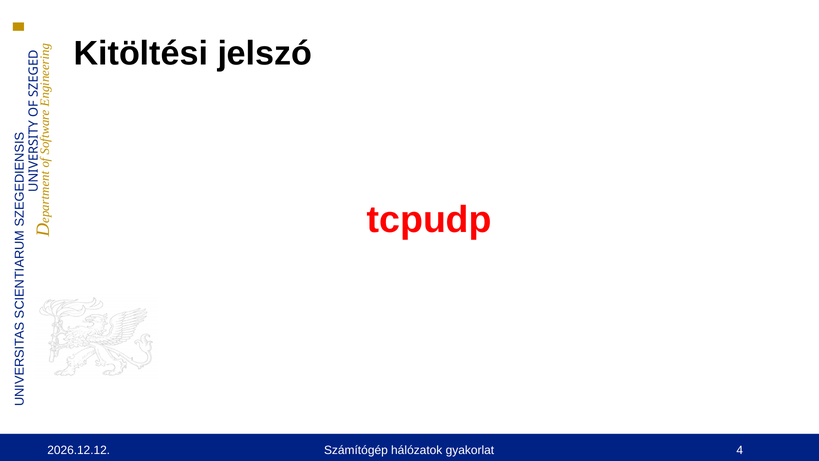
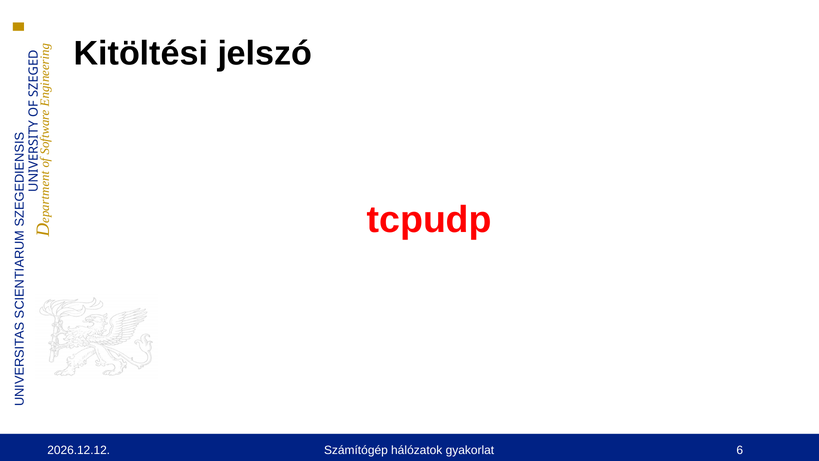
4: 4 -> 6 (740, 450)
